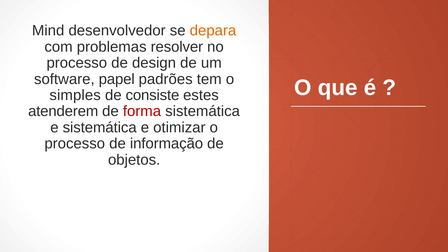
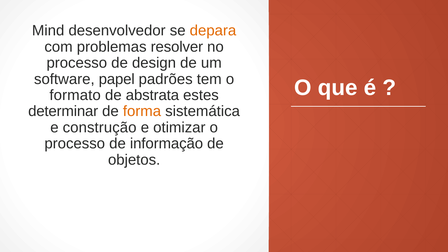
simples: simples -> formato (75, 95)
consiste: consiste -> abstrata (152, 95)
atenderem: atenderem -> determinar (63, 111)
forma colour: red -> orange (142, 111)
e sistemática: sistemática -> construção (100, 127)
